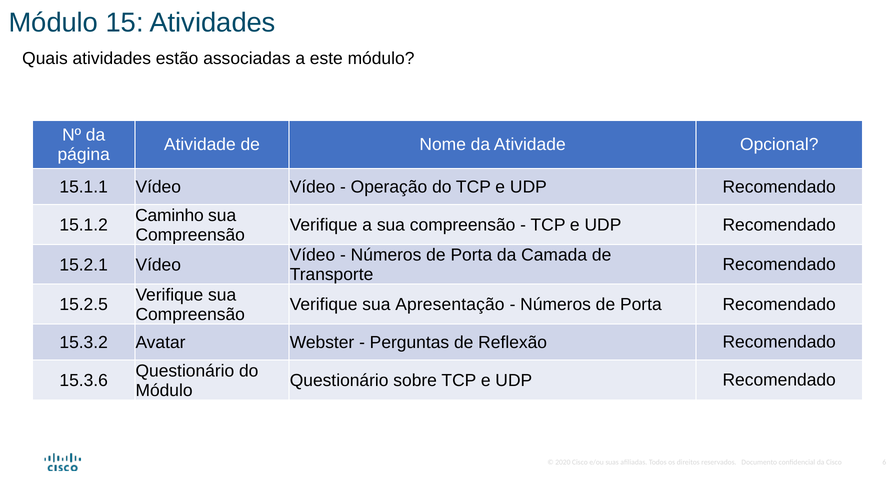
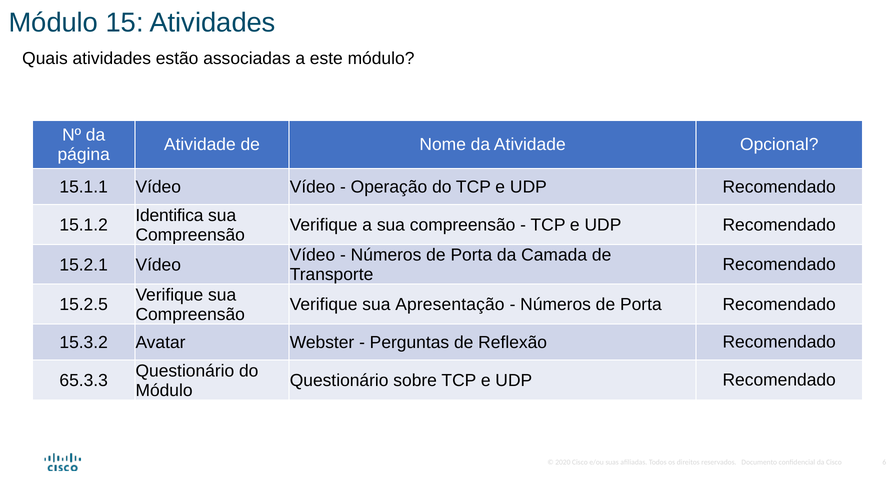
Caminho: Caminho -> Identifica (169, 216)
15.3.6: 15.3.6 -> 65.3.3 (84, 381)
